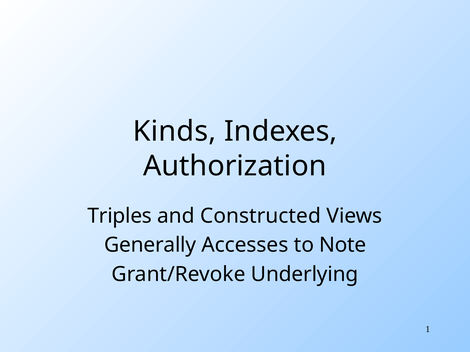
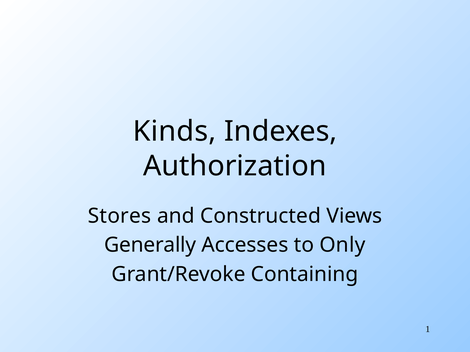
Triples: Triples -> Stores (120, 216)
Note: Note -> Only (342, 245)
Underlying: Underlying -> Containing (305, 275)
